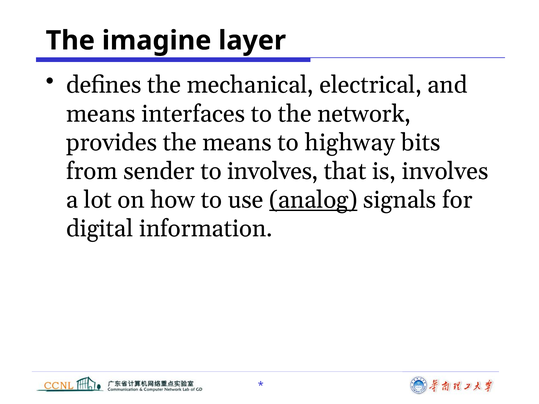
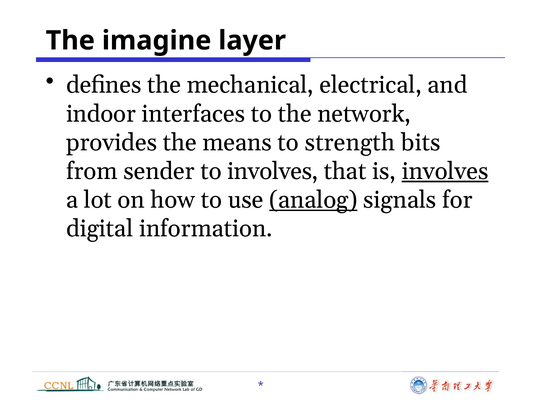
means: means -> indoor (101, 114)
highway: highway -> strength (350, 143)
involves underline: none -> present (445, 171)
